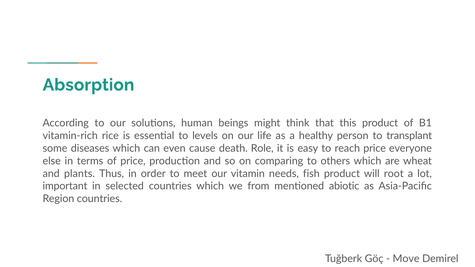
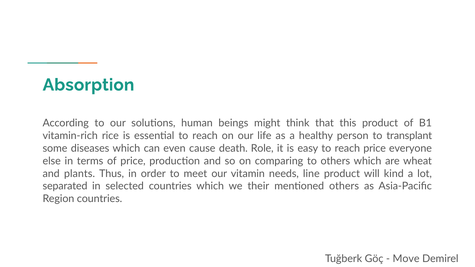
essential to levels: levels -> reach (205, 136)
fish: fish -> line (311, 174)
root: root -> kind (394, 174)
important: important -> separated (65, 186)
from: from -> their (258, 186)
mentioned abiotic: abiotic -> others (344, 186)
